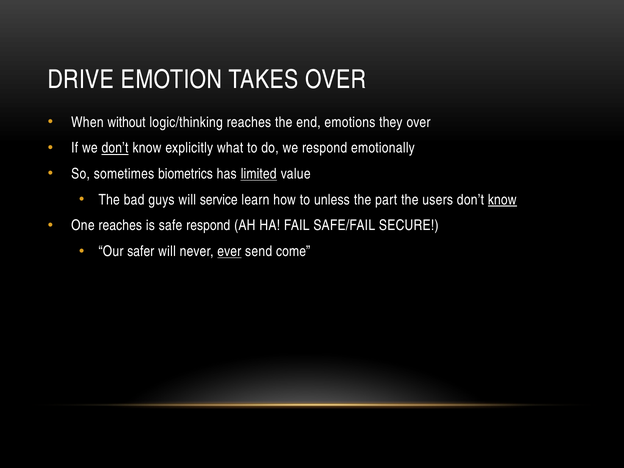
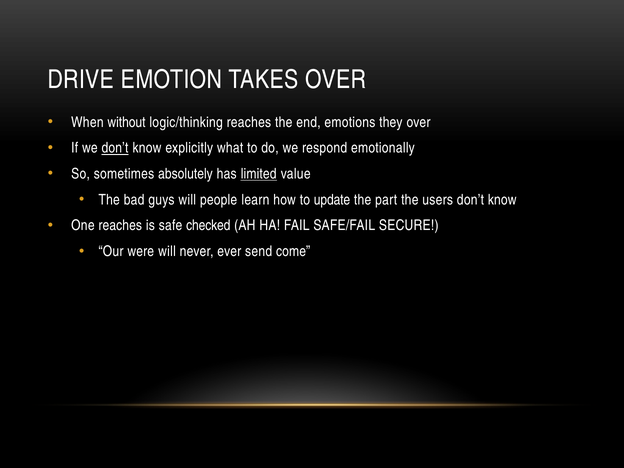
biometrics: biometrics -> absolutely (185, 174)
service: service -> people (219, 200)
unless: unless -> update (332, 200)
know underline: present -> none (502, 200)
safe respond: respond -> checked (208, 226)
safer: safer -> were (141, 251)
ever underline: present -> none (229, 251)
